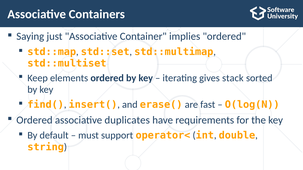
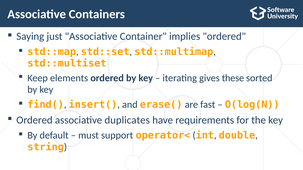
stack: stack -> these (233, 78)
